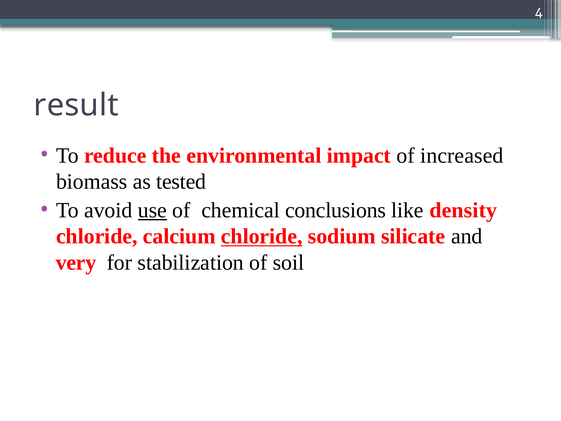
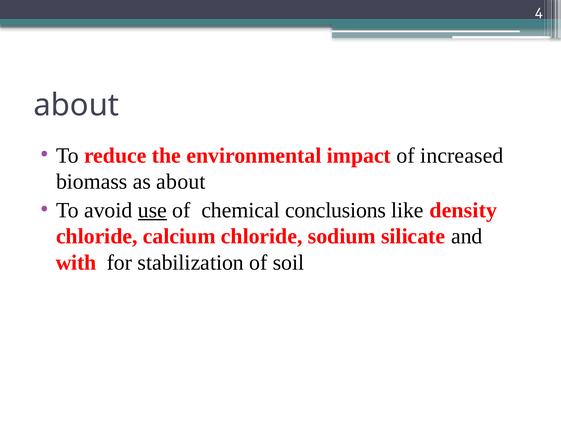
result: result -> about (76, 105)
as tested: tested -> about (181, 182)
chloride underline: present -> none (262, 236)
very: very -> with (76, 262)
